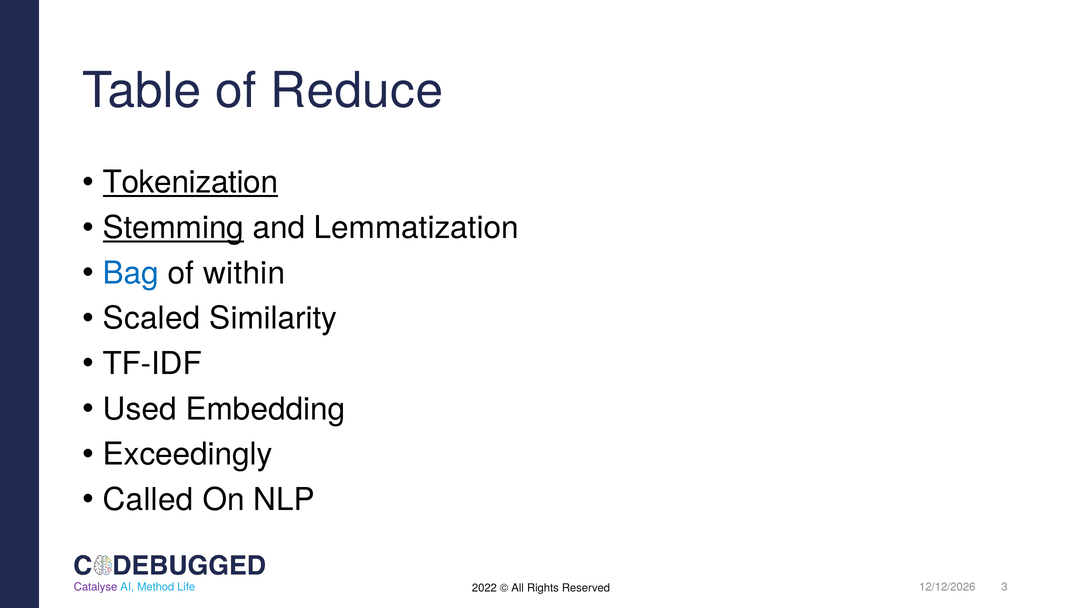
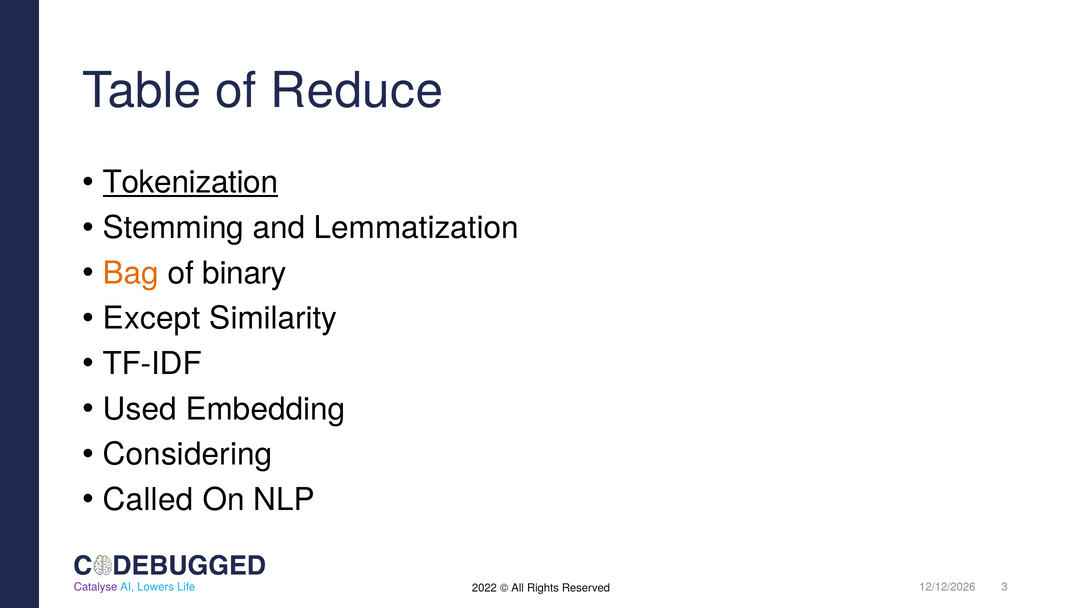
Stemming underline: present -> none (173, 228)
Bag colour: blue -> orange (131, 273)
within: within -> binary (245, 273)
Scaled: Scaled -> Except (152, 319)
Exceedingly: Exceedingly -> Considering (188, 455)
Method: Method -> Lowers (156, 588)
